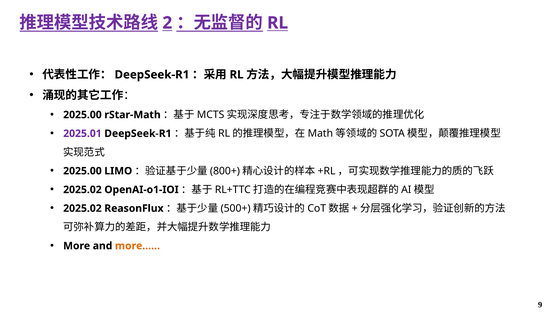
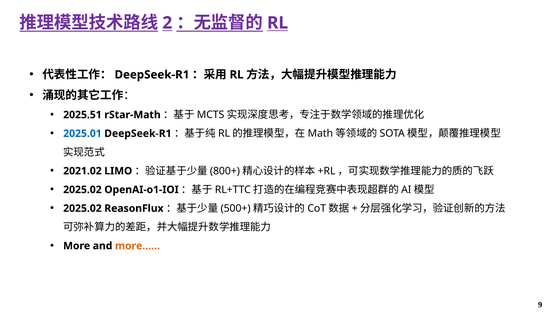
2025.00: 2025.00 -> 2025.51 (82, 115)
2025.01 colour: purple -> blue (82, 133)
2025.00: 2025.00 -> 2021.02 (82, 171)
